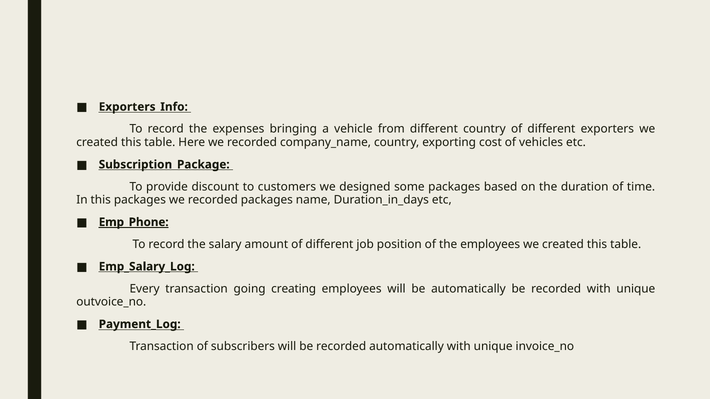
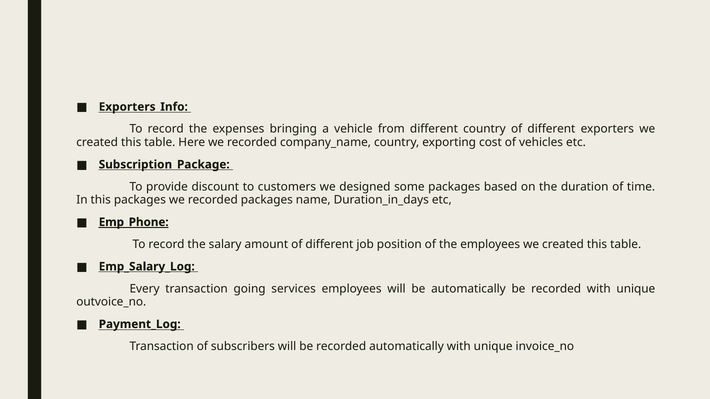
creating: creating -> services (294, 289)
